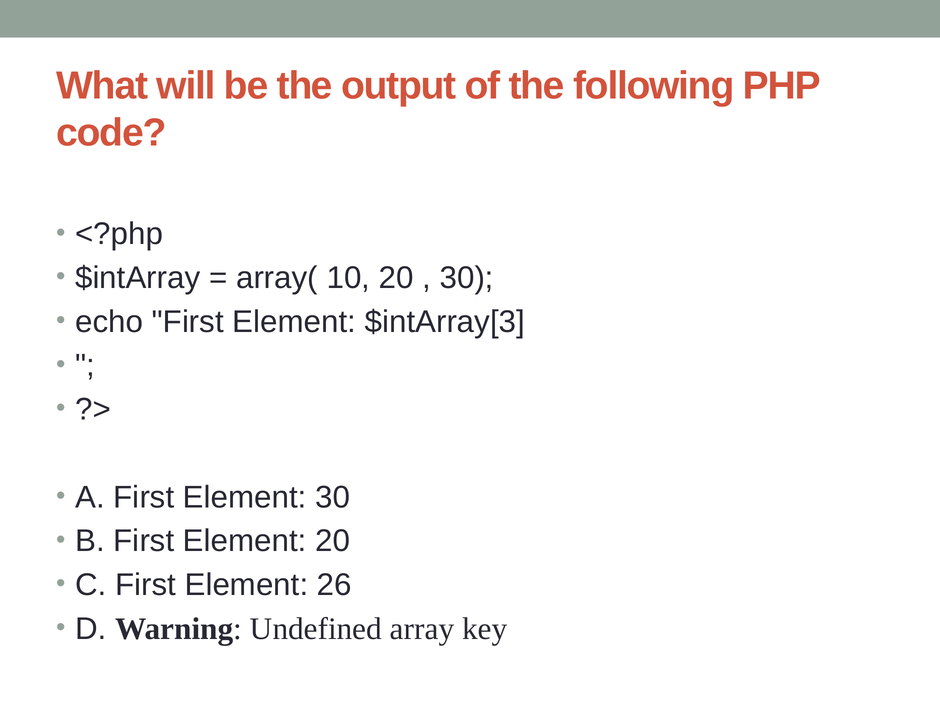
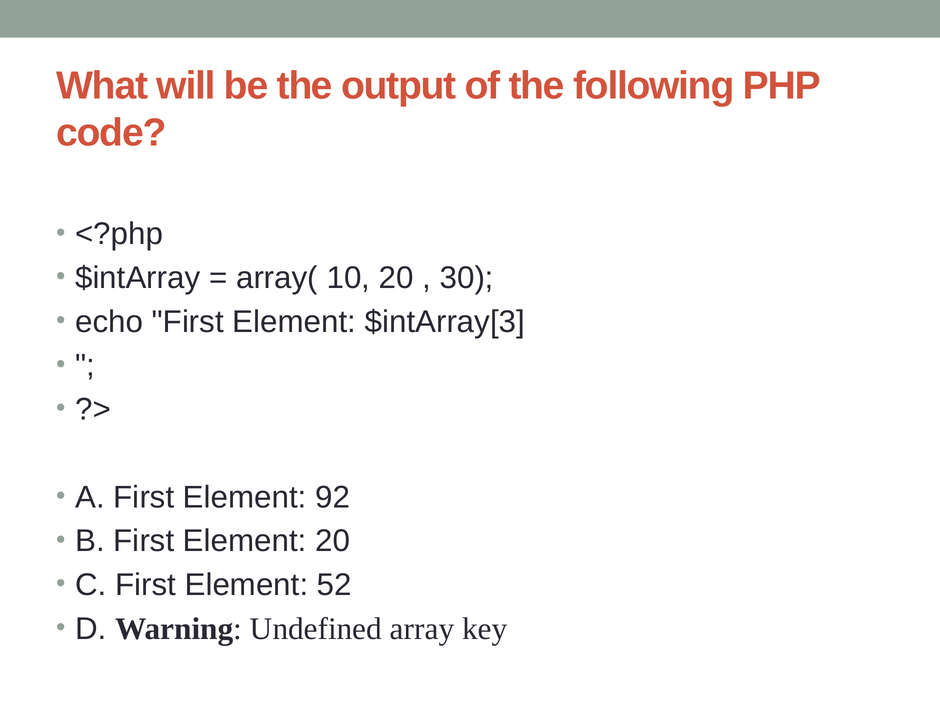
Element 30: 30 -> 92 (333, 497)
26: 26 -> 52 (334, 585)
